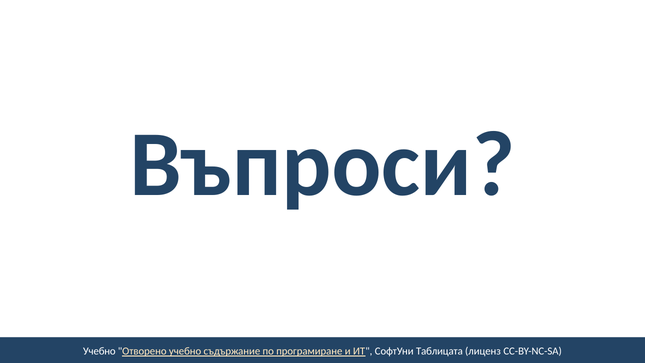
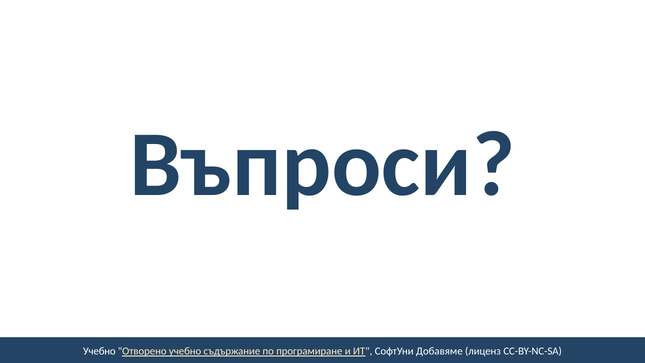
Таблицата: Таблицата -> Добавяме (439, 351)
